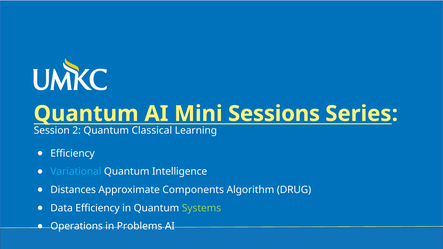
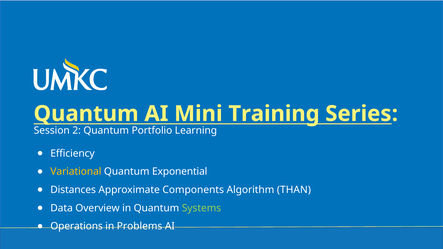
Sessions: Sessions -> Training (274, 114)
Classical: Classical -> Portfolio (152, 131)
Variational colour: light blue -> yellow (76, 172)
Intelligence: Intelligence -> Exponential (180, 172)
DRUG: DRUG -> THAN (294, 190)
Data Efficiency: Efficiency -> Overview (98, 208)
